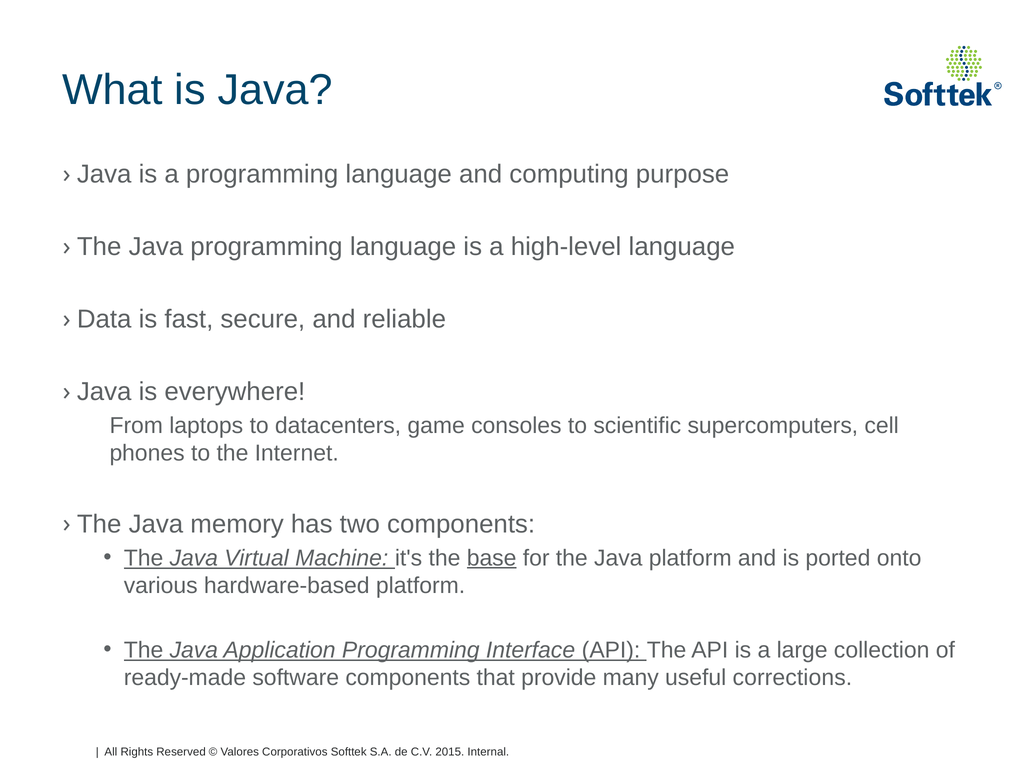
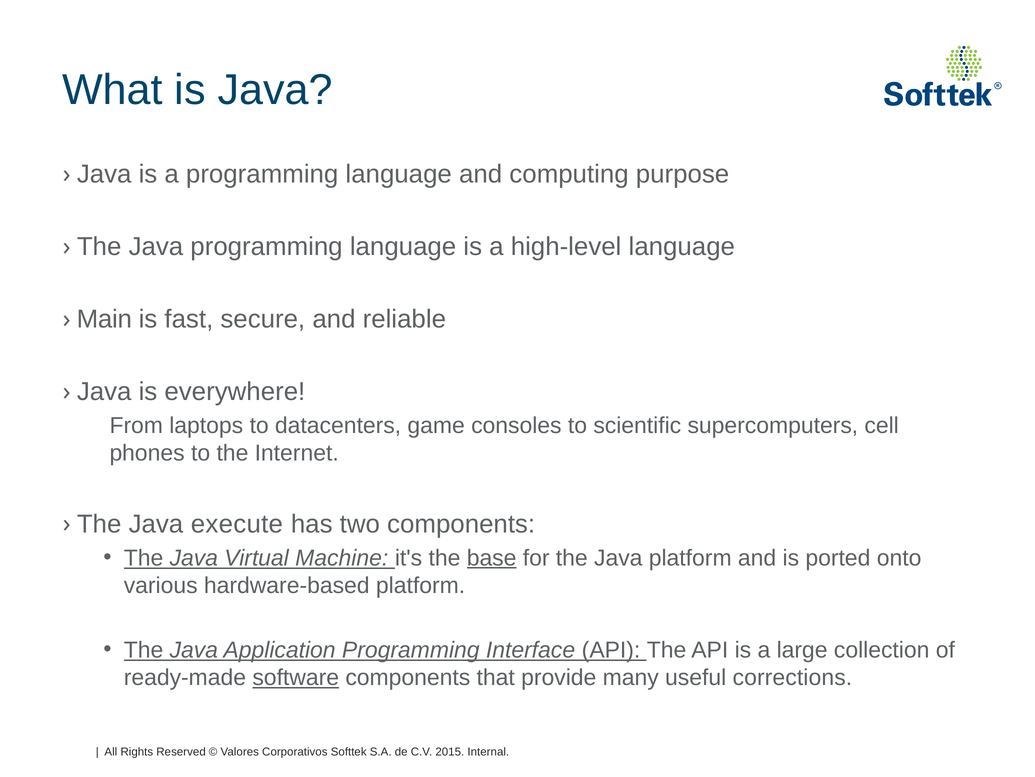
Data: Data -> Main (104, 319)
memory: memory -> execute (237, 524)
software underline: none -> present (296, 677)
